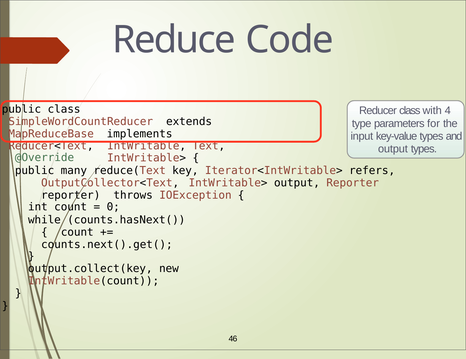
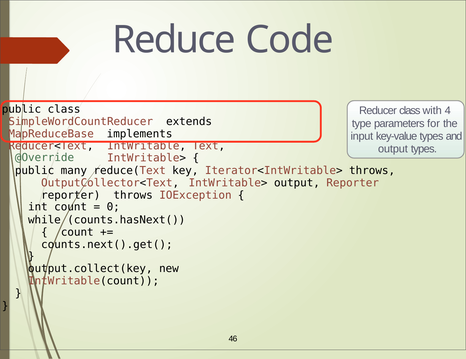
Iterator<IntWritable> refers: refers -> throws (372, 171)
